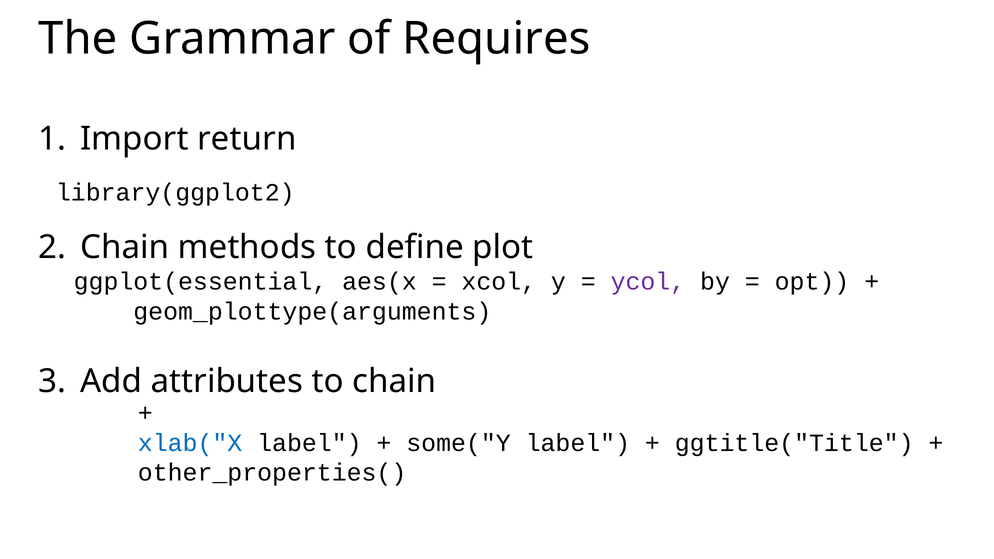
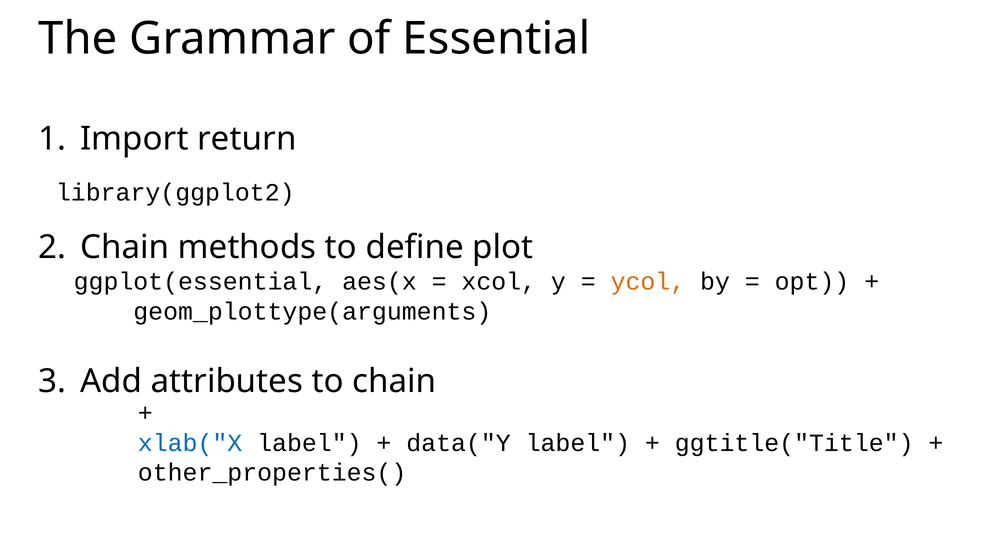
Requires: Requires -> Essential (497, 39)
ycol colour: purple -> orange (648, 282)
some("Y: some("Y -> data("Y (459, 443)
